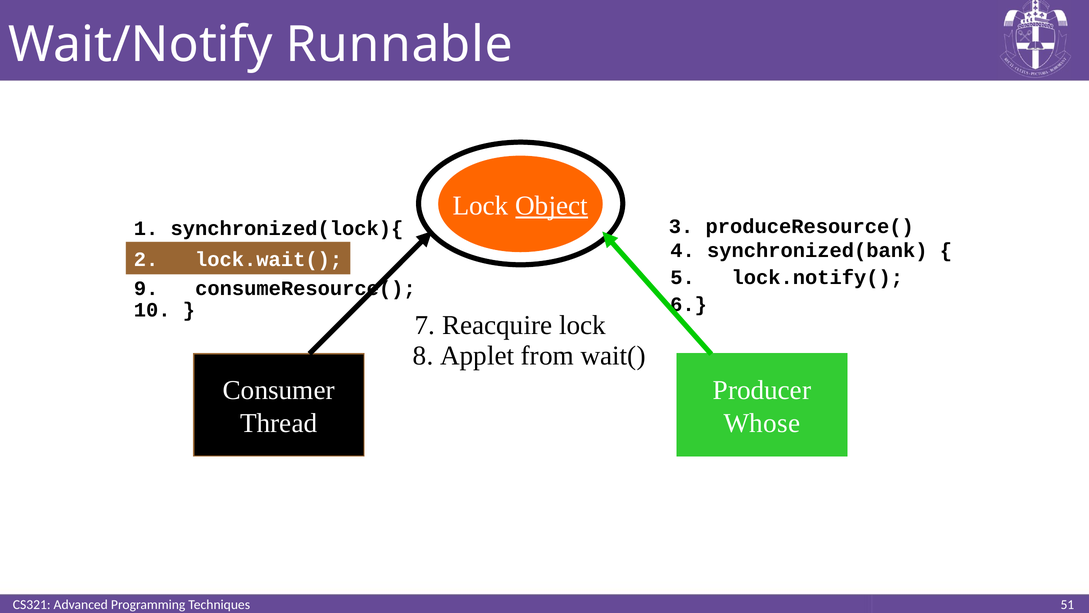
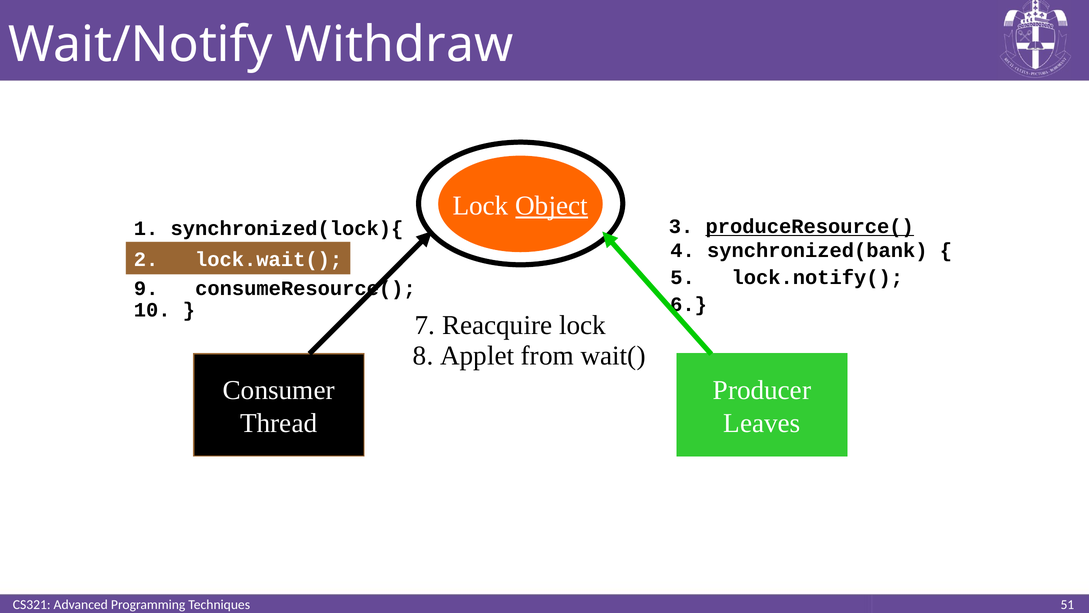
Runnable: Runnable -> Withdraw (399, 45)
produceResource( underline: none -> present (810, 227)
Whose: Whose -> Leaves (762, 423)
